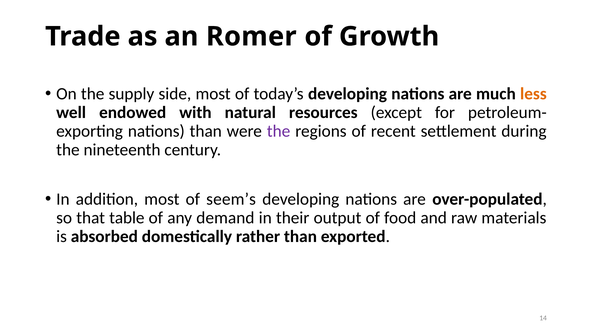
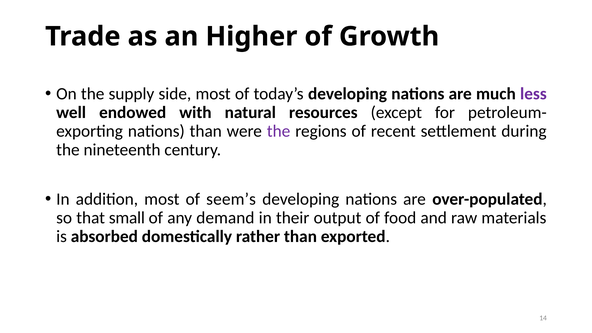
Romer: Romer -> Higher (251, 36)
less colour: orange -> purple (533, 94)
table: table -> small (127, 218)
